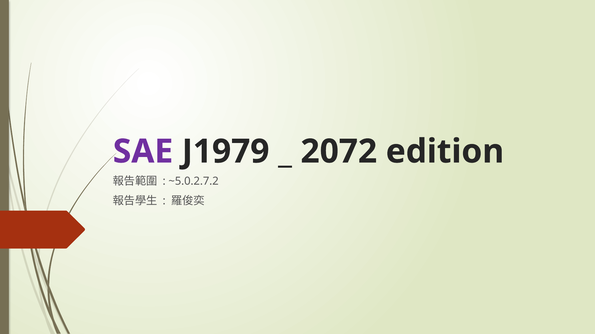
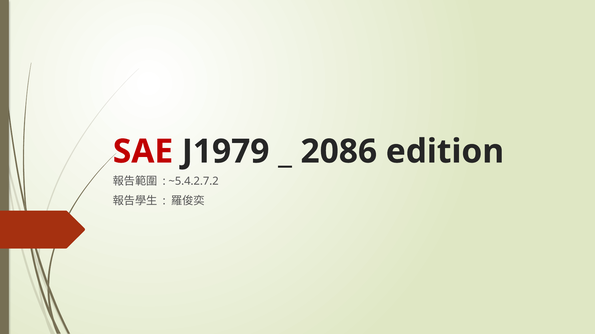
SAE colour: purple -> red (143, 152)
2072: 2072 -> 2086 (339, 152)
~5.0.2.7.2: ~5.0.2.7.2 -> ~5.4.2.7.2 (194, 181)
